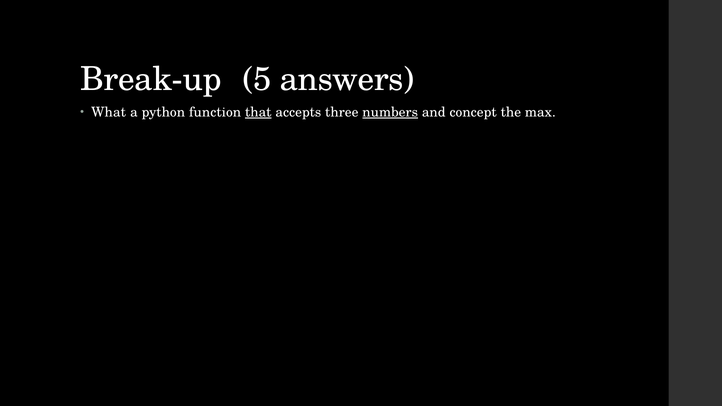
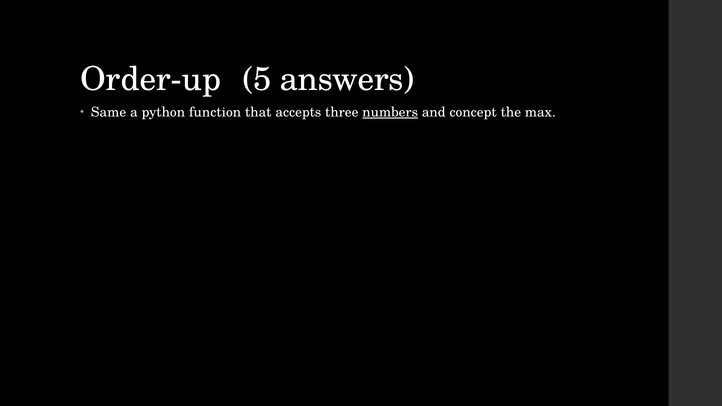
Break-up: Break-up -> Order-up (151, 79)
What: What -> Same (109, 112)
that underline: present -> none (258, 112)
